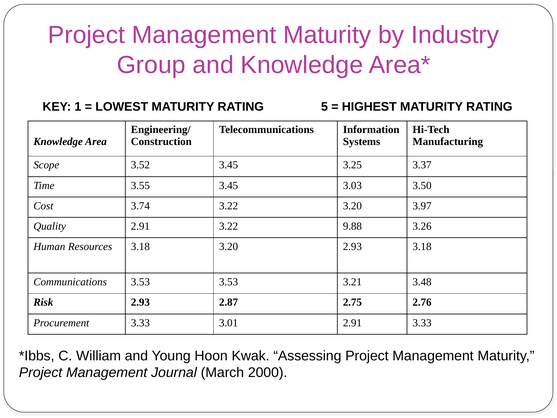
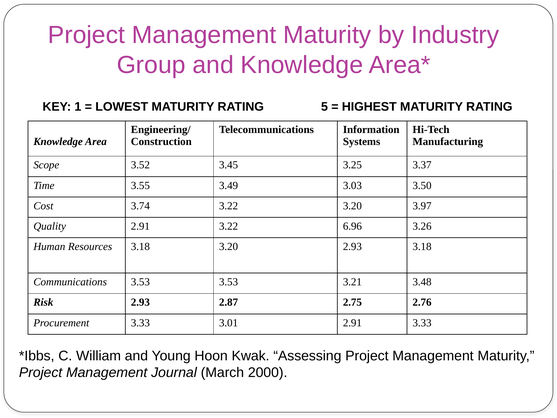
3.55 3.45: 3.45 -> 3.49 (229, 185)
9.88: 9.88 -> 6.96 (352, 226)
